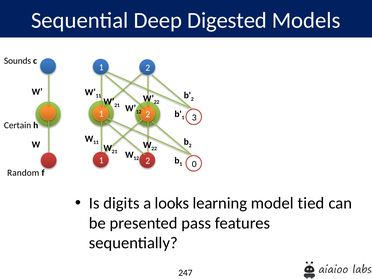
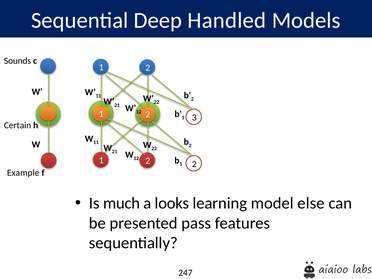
Digested: Digested -> Handled (227, 20)
0: 0 -> 2 (194, 164)
Random: Random -> Example (23, 173)
digits: digits -> much (122, 203)
tied: tied -> else (311, 203)
